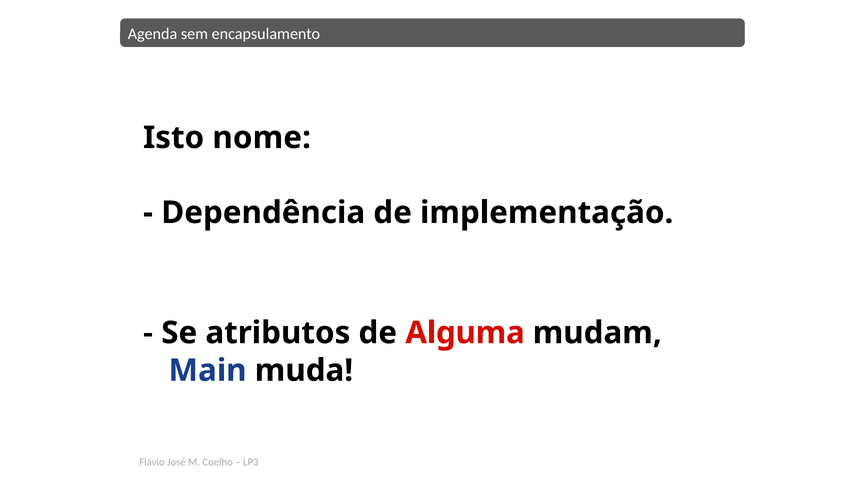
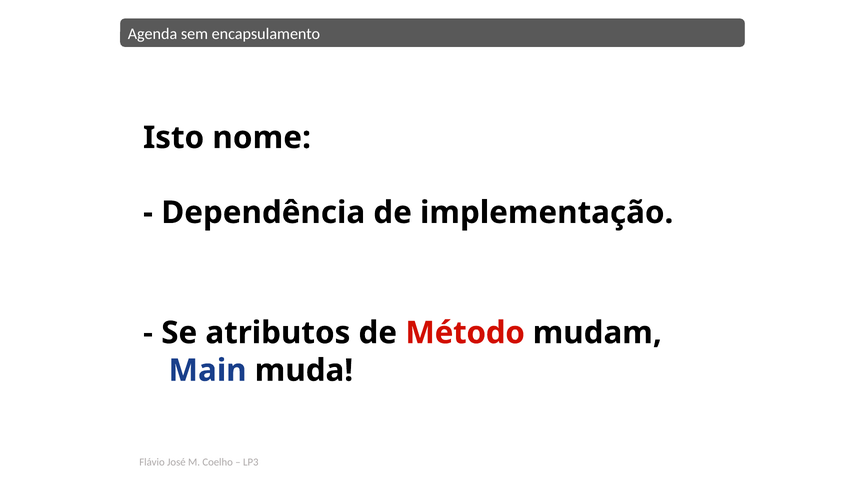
Alguma: Alguma -> Método (465, 333)
